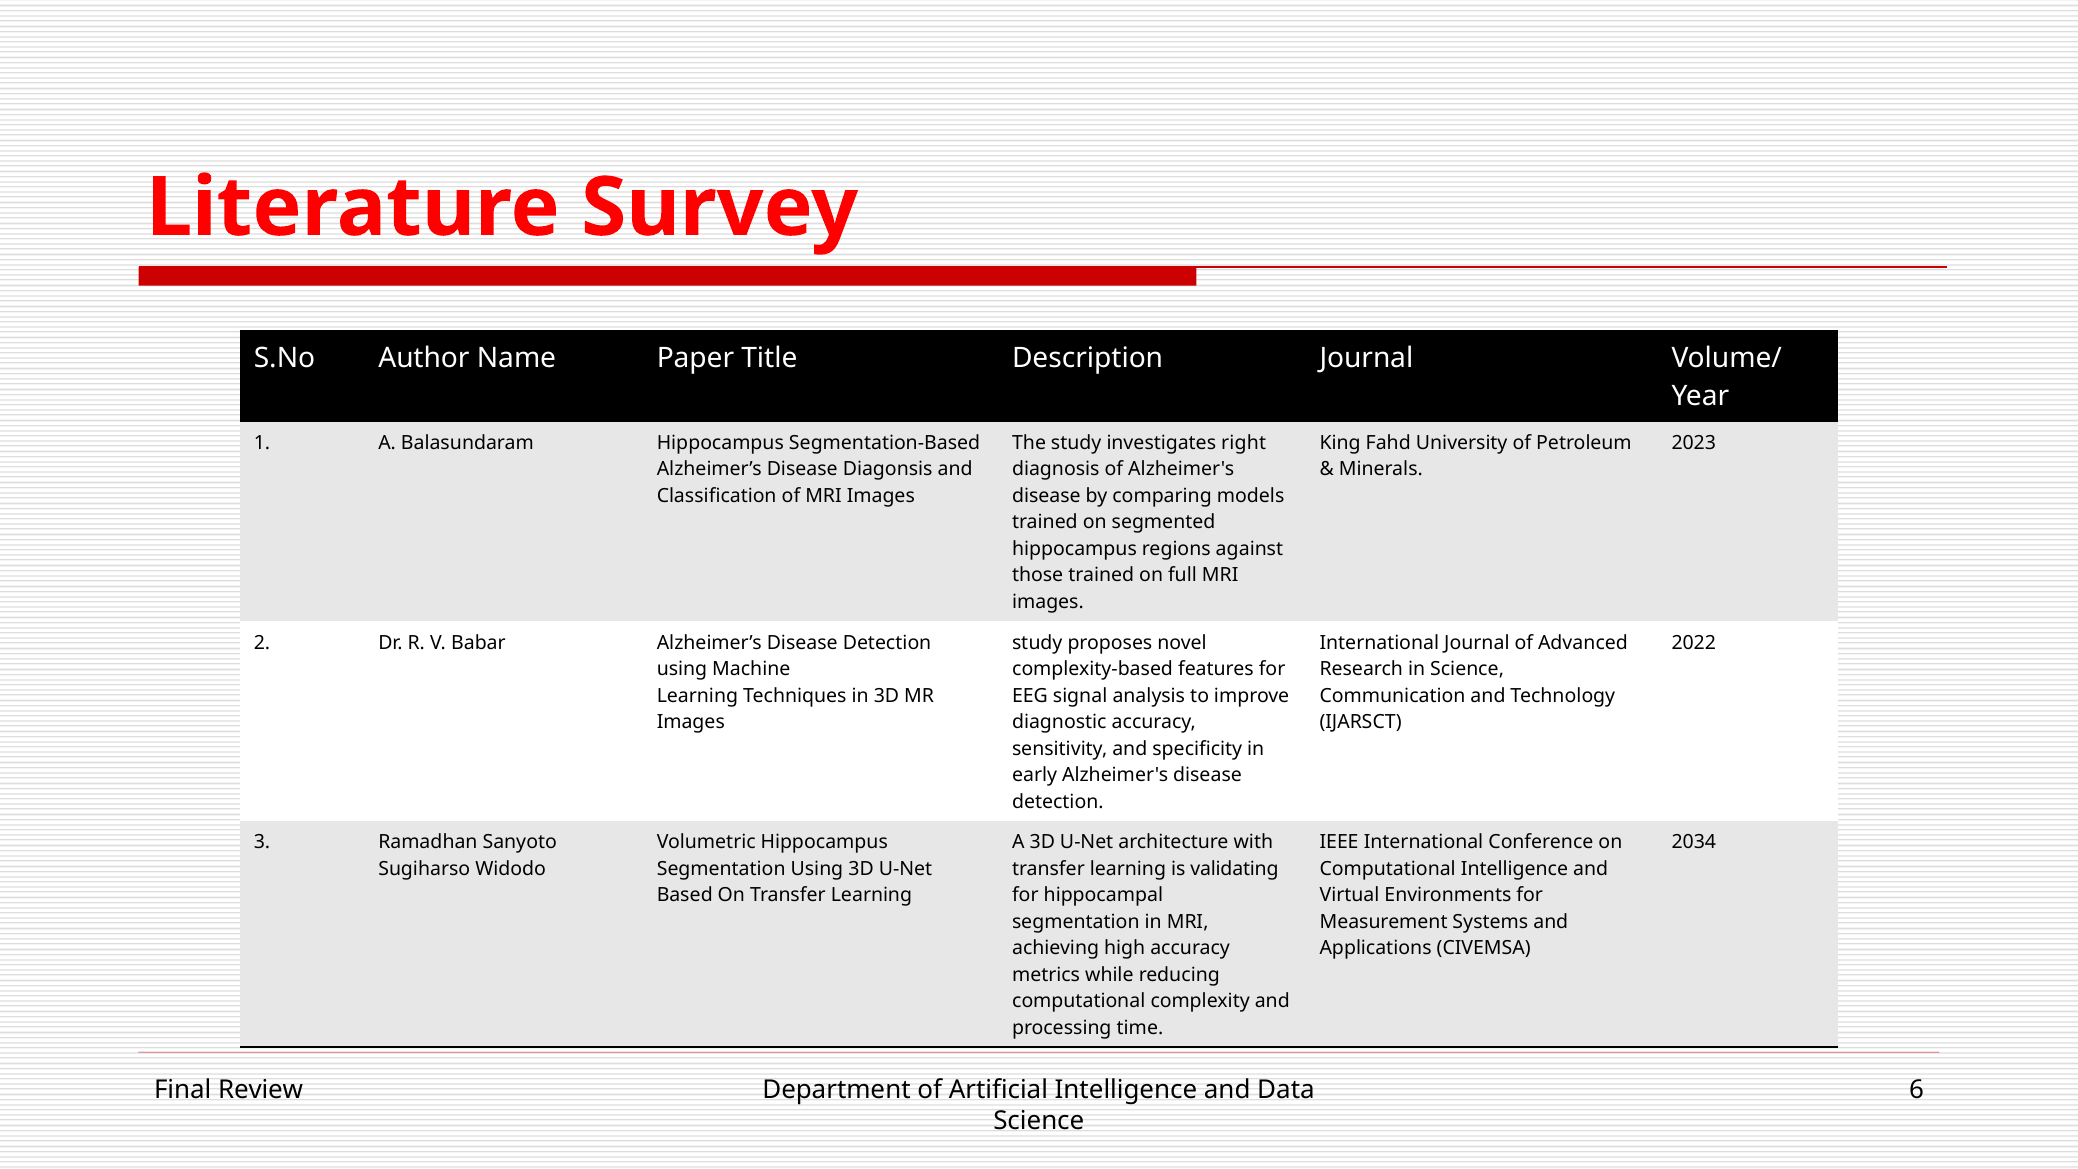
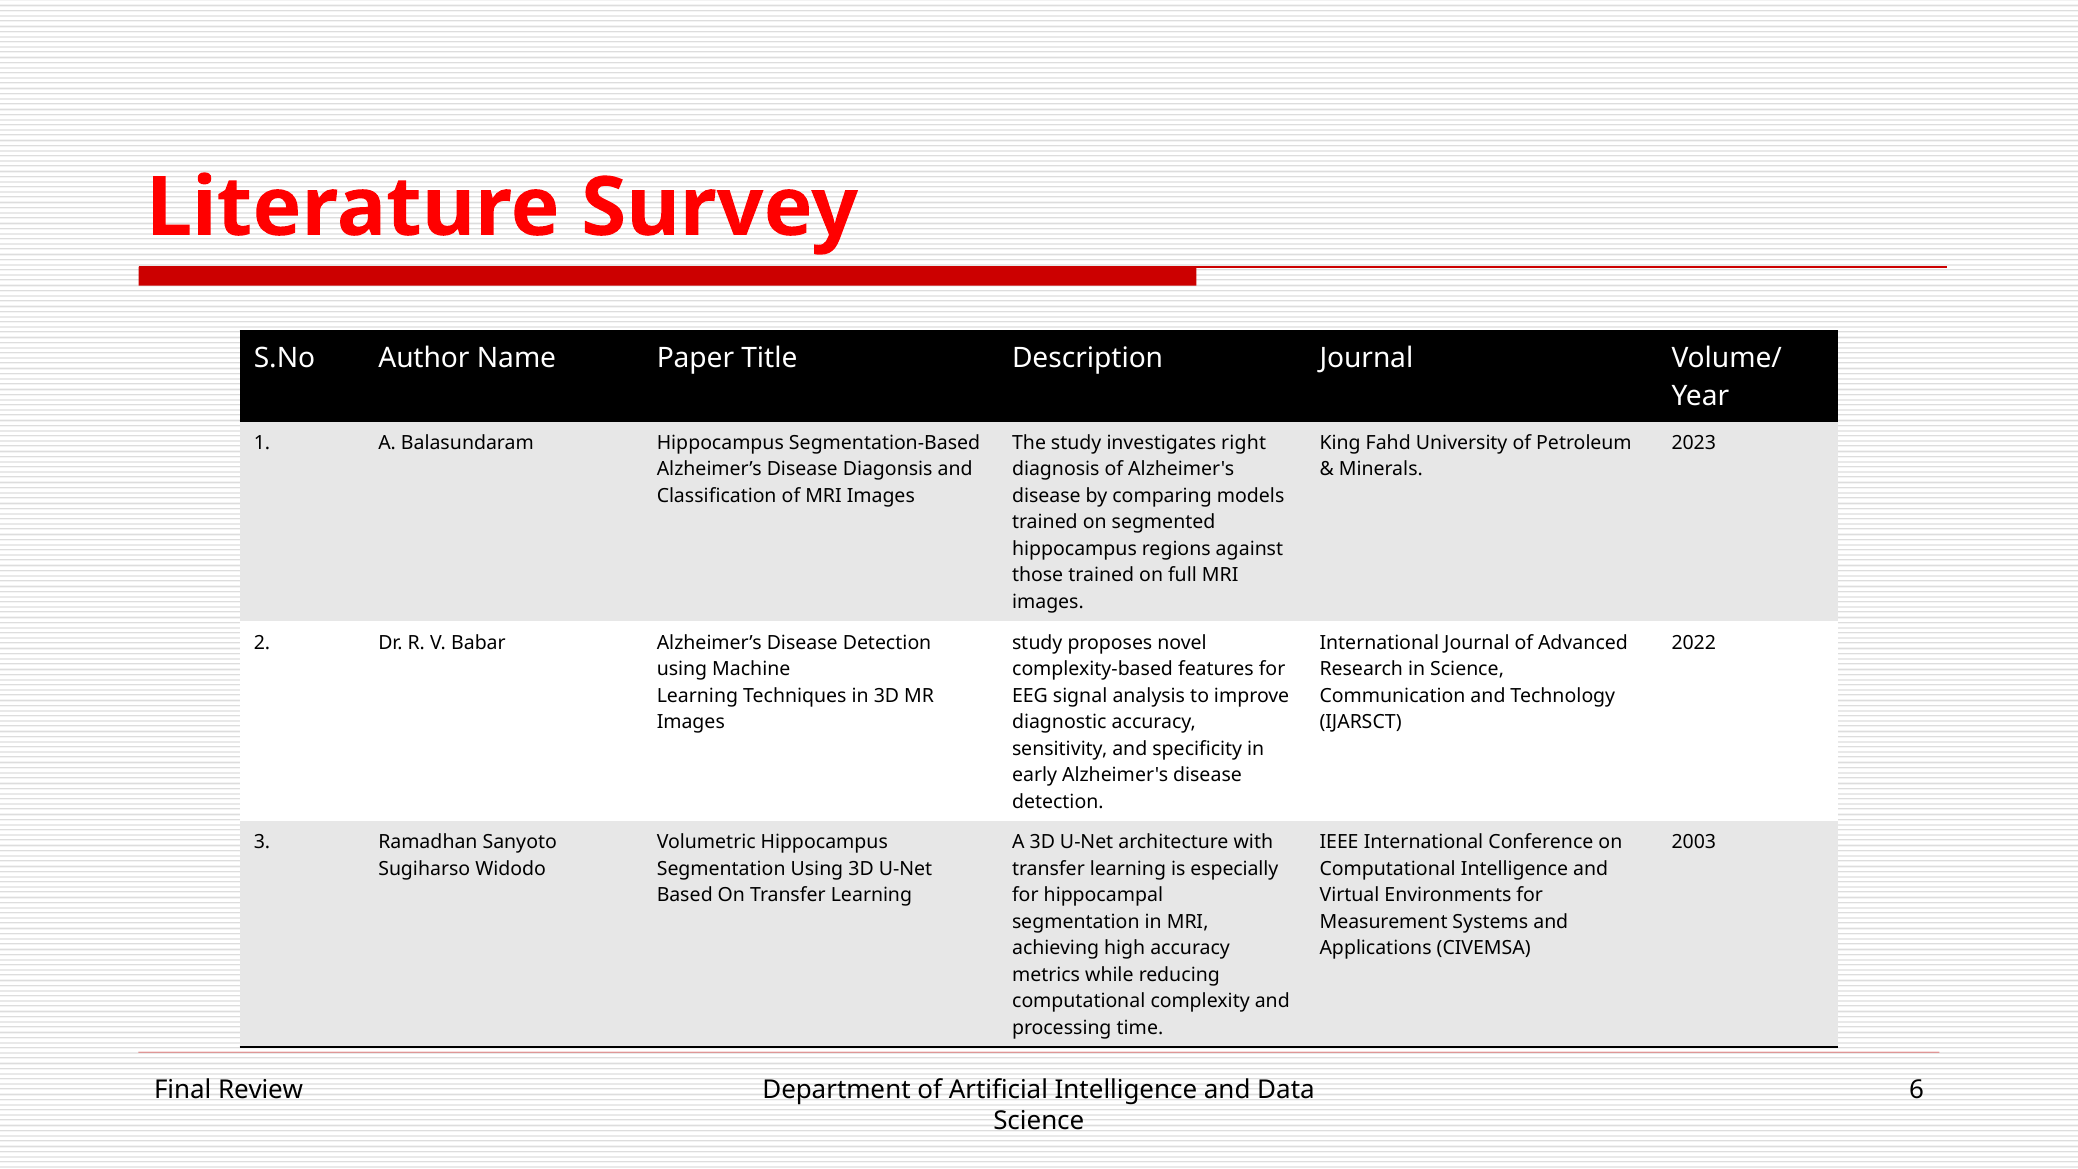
2034: 2034 -> 2003 (1694, 842)
validating: validating -> especially (1234, 869)
